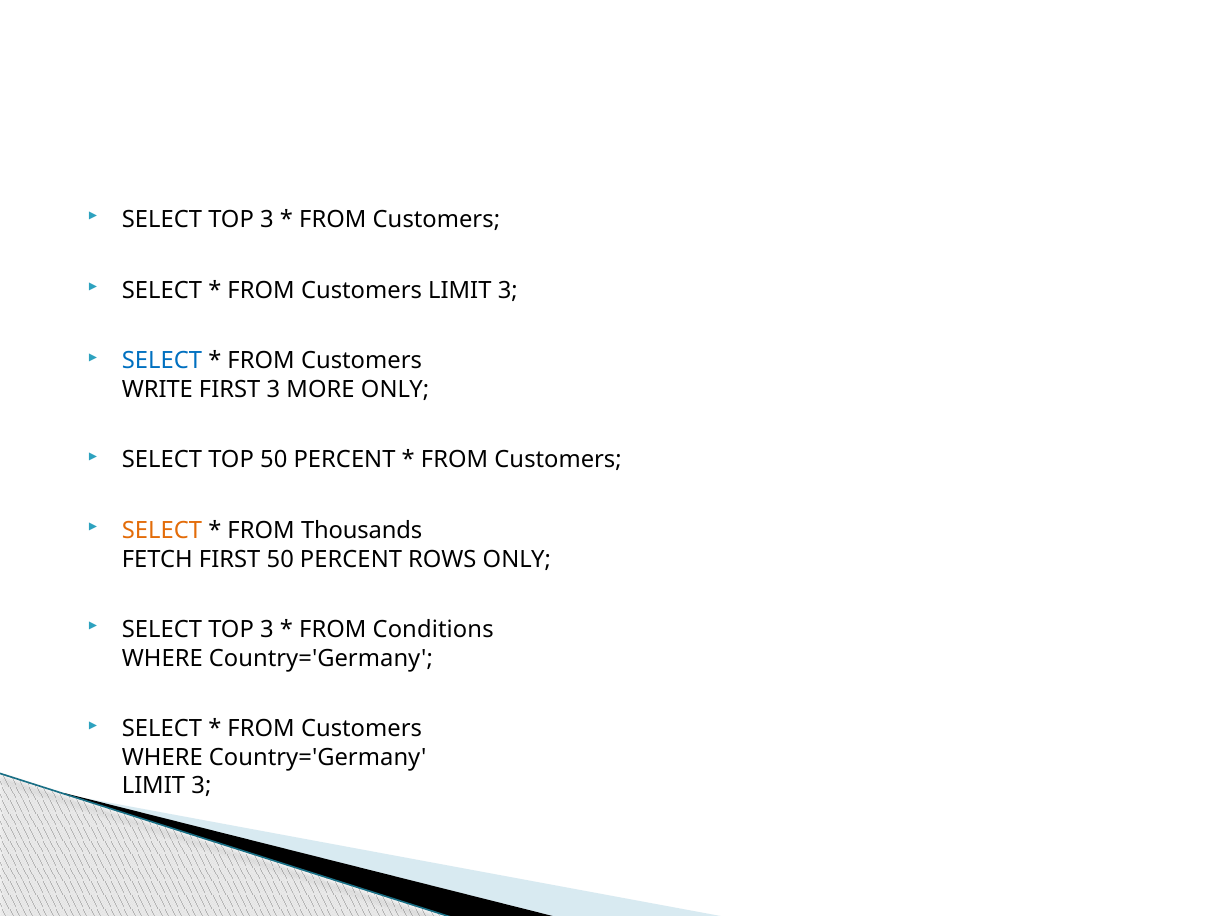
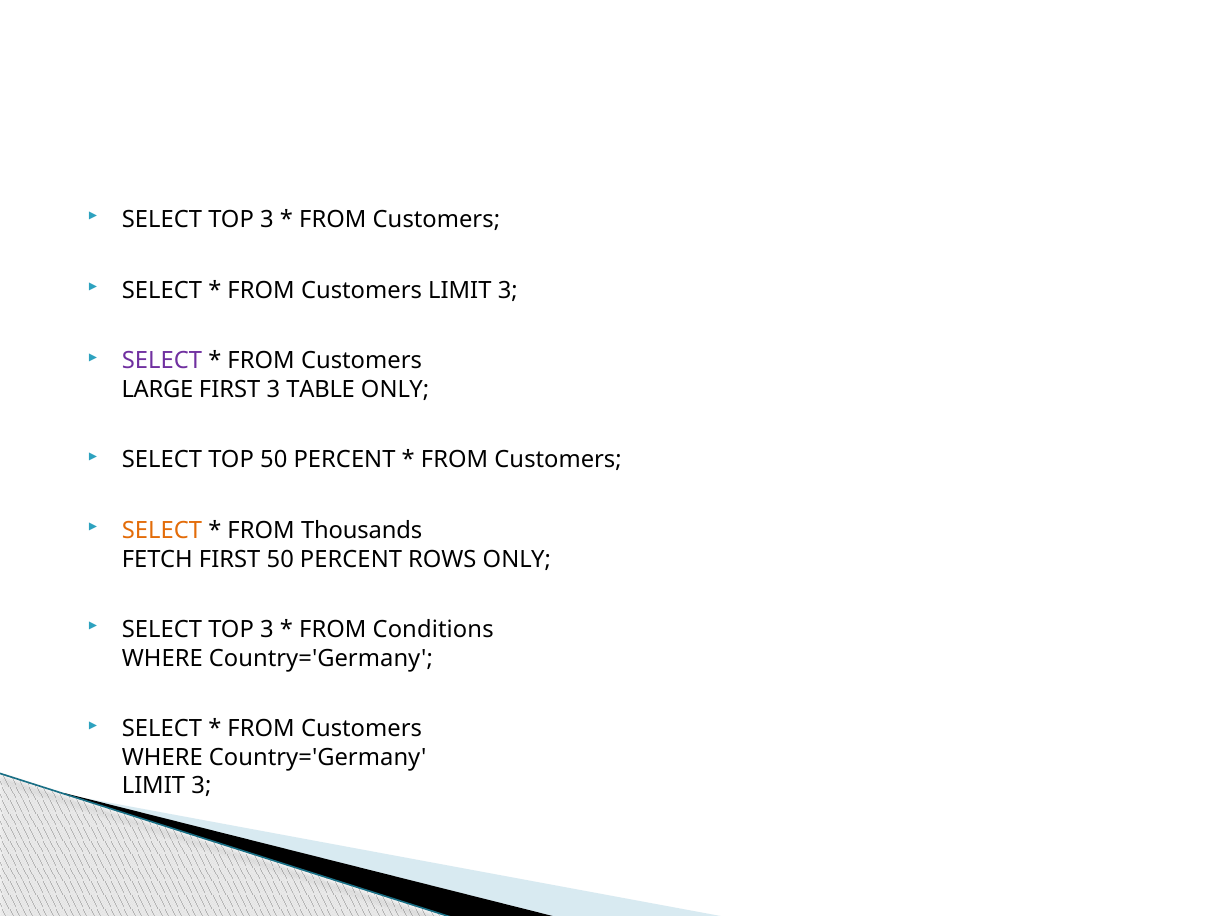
SELECT colour: blue -> purple (162, 361)
WRITE: WRITE -> LARGE (157, 389)
MORE: MORE -> TABLE (321, 389)
